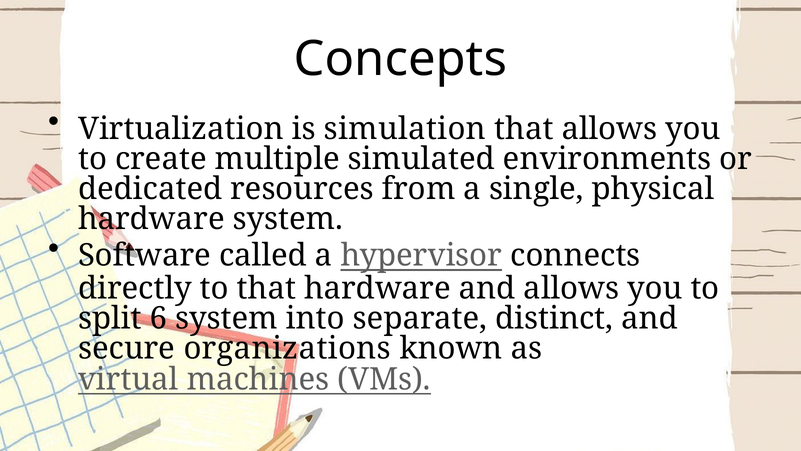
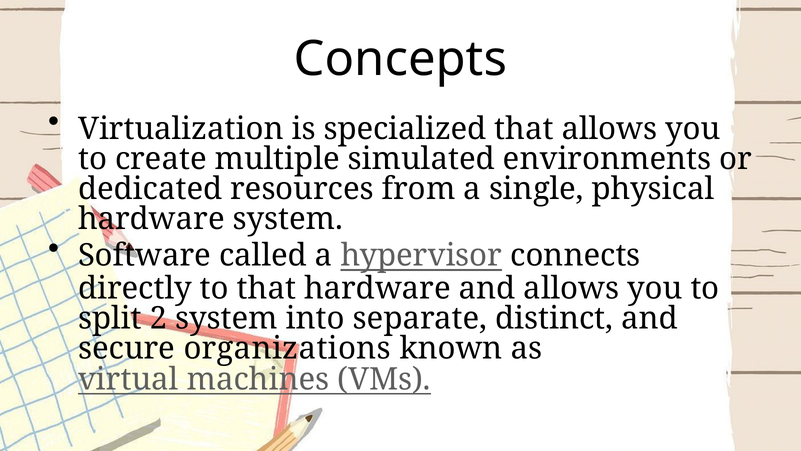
simulation: simulation -> specialized (405, 129)
6: 6 -> 2 (158, 318)
